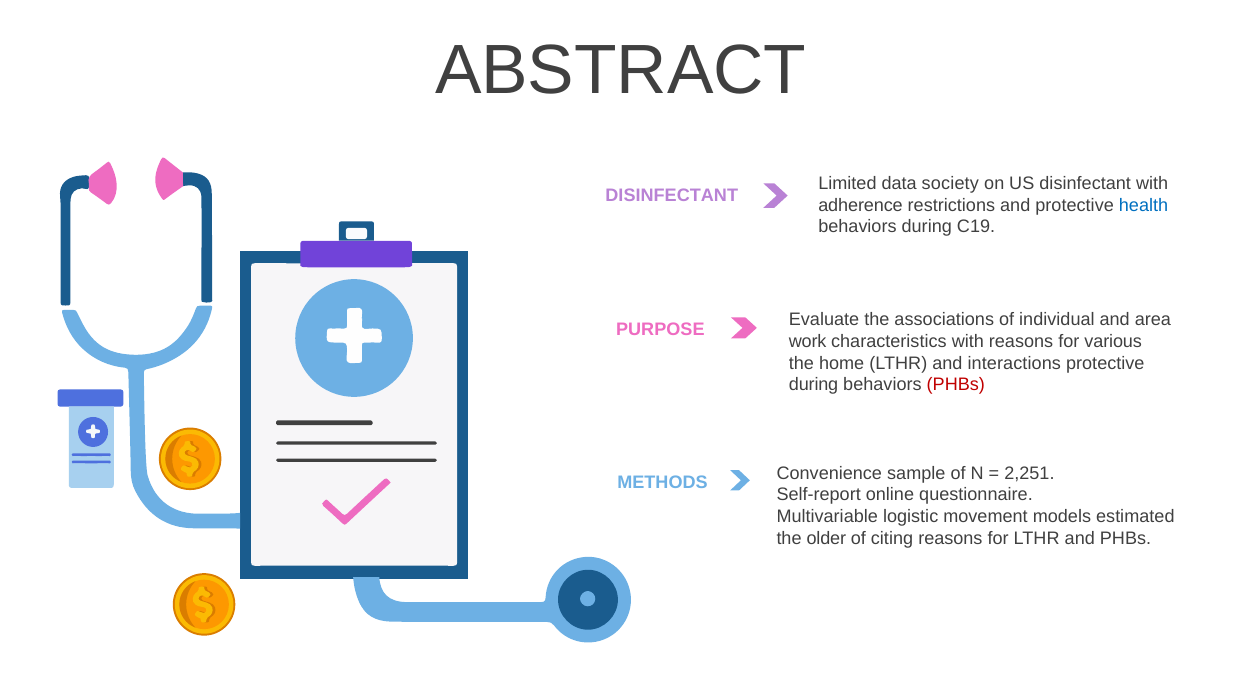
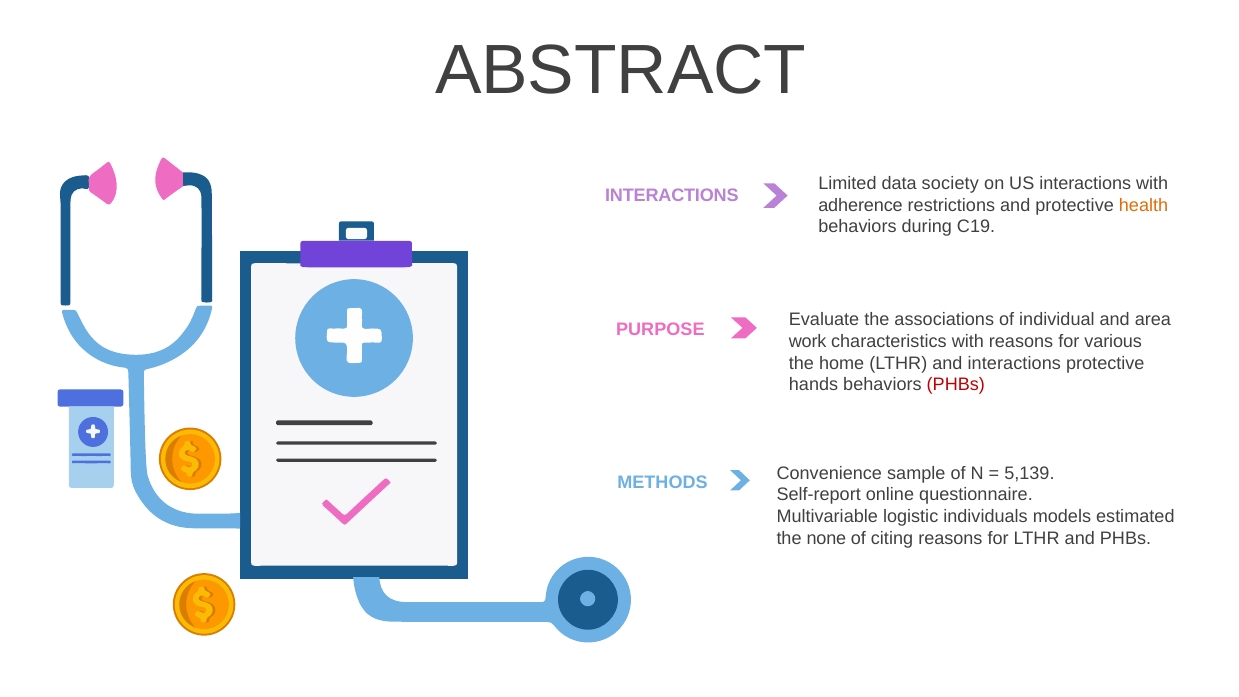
US disinfectant: disinfectant -> interactions (1085, 184)
DISINFECTANT: DISINFECTANT -> INTERACTIONS (672, 195)
health colour: blue -> orange (1144, 205)
during: during -> hands (814, 385)
2,251: 2,251 -> 5,139 (1029, 473)
movement: movement -> individuals (986, 516)
older: older -> none (826, 538)
